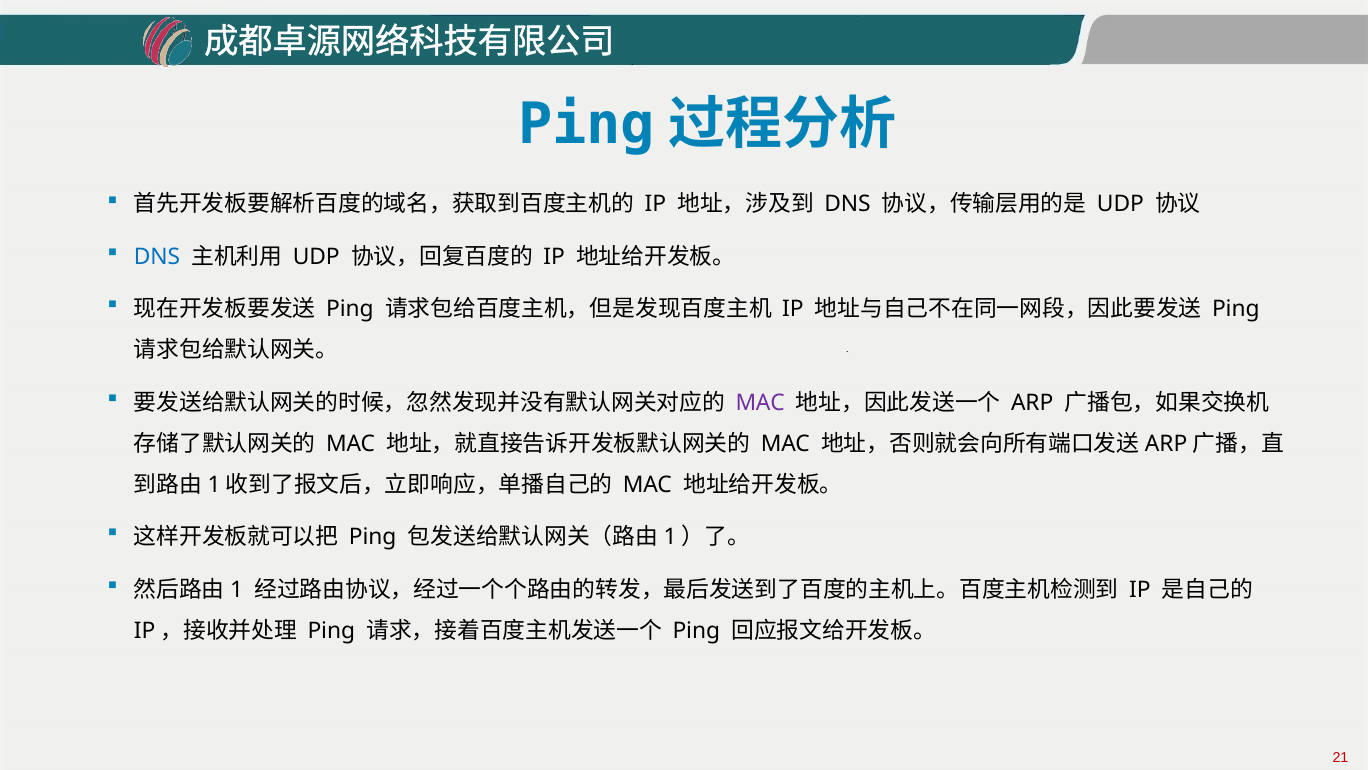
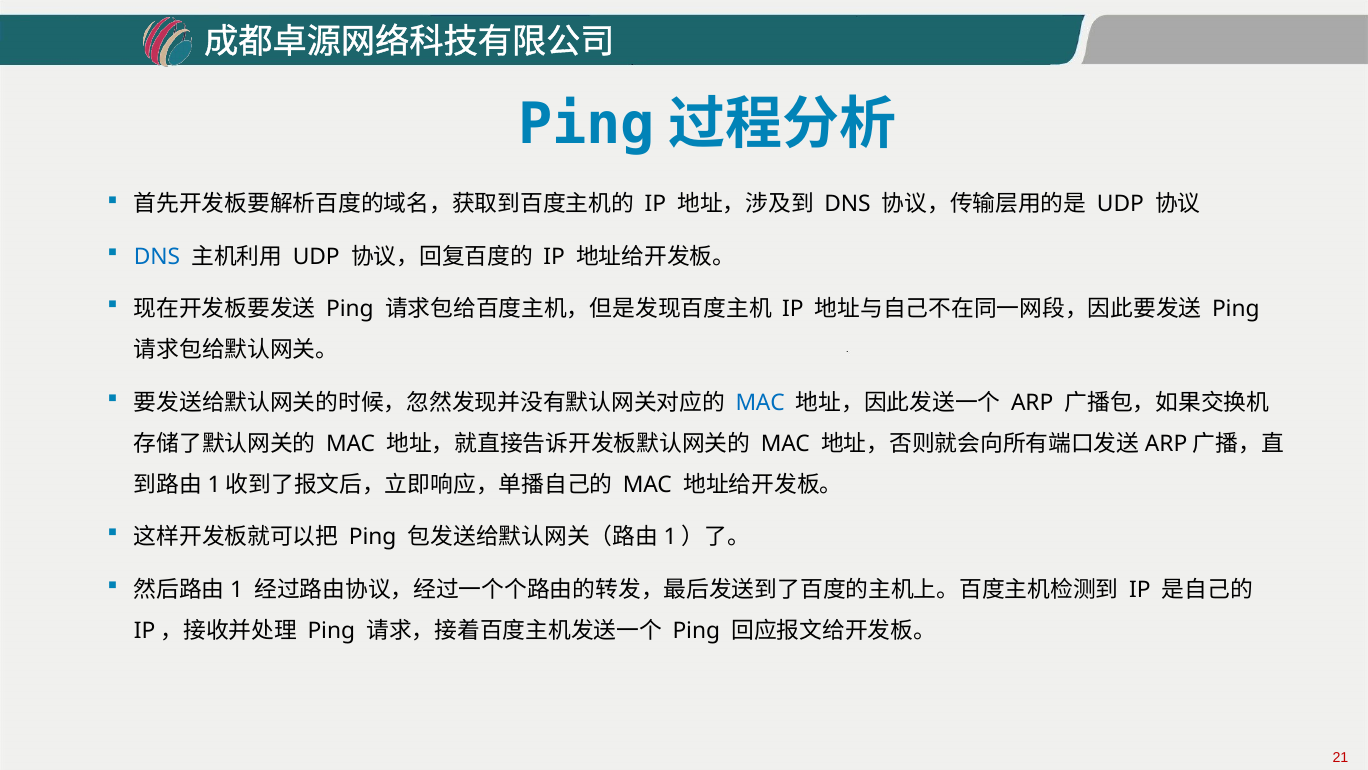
MAC colour: purple -> blue (760, 402)
